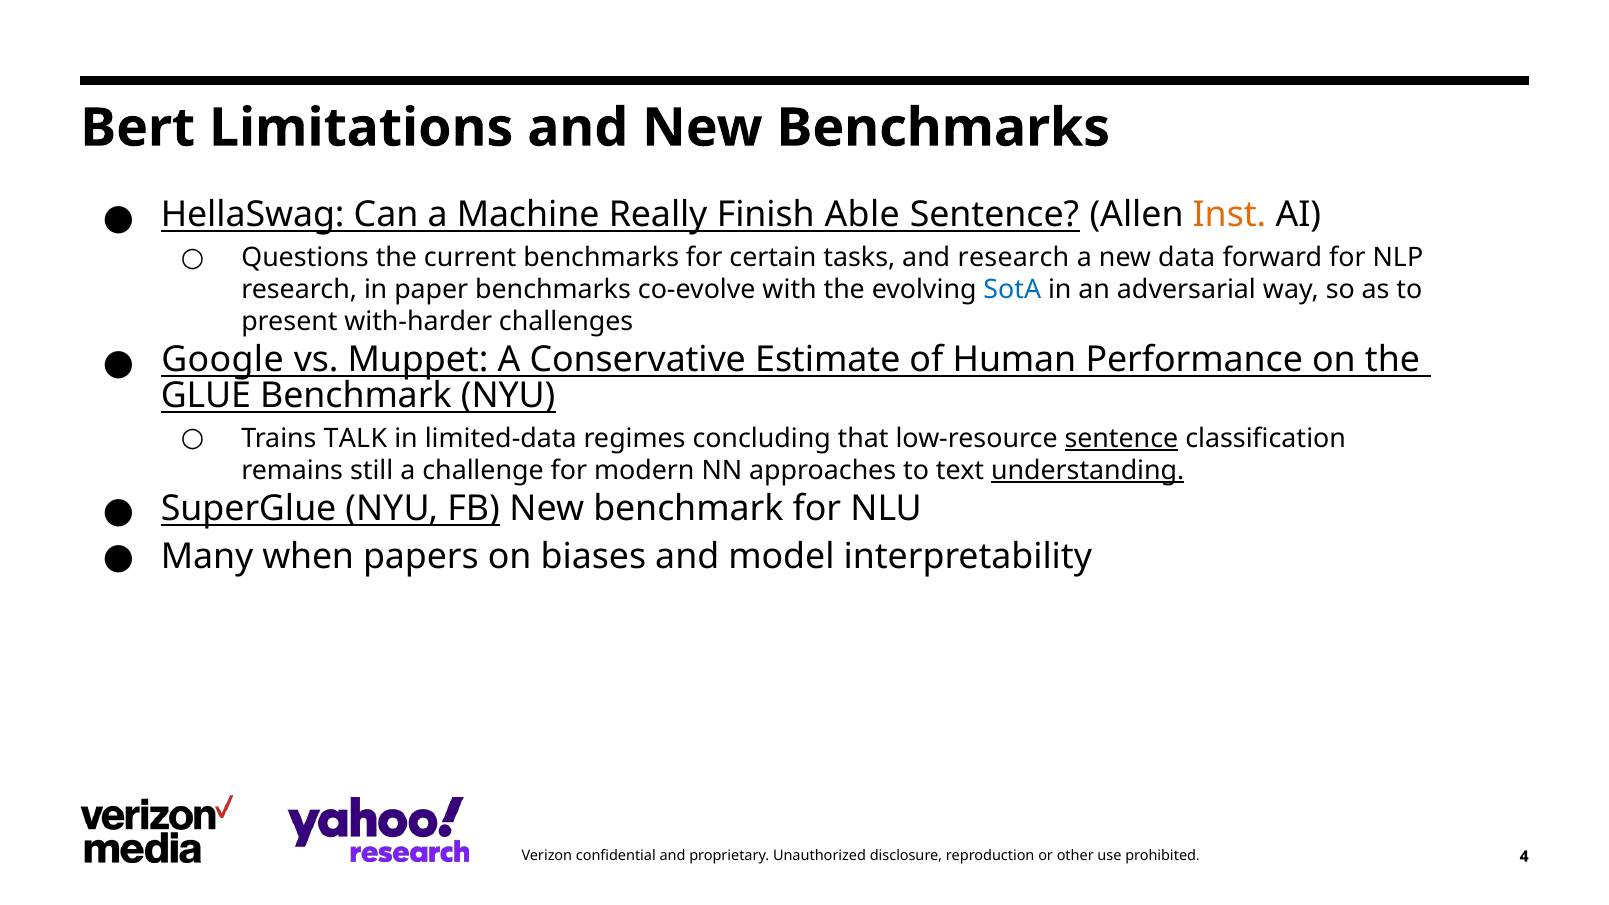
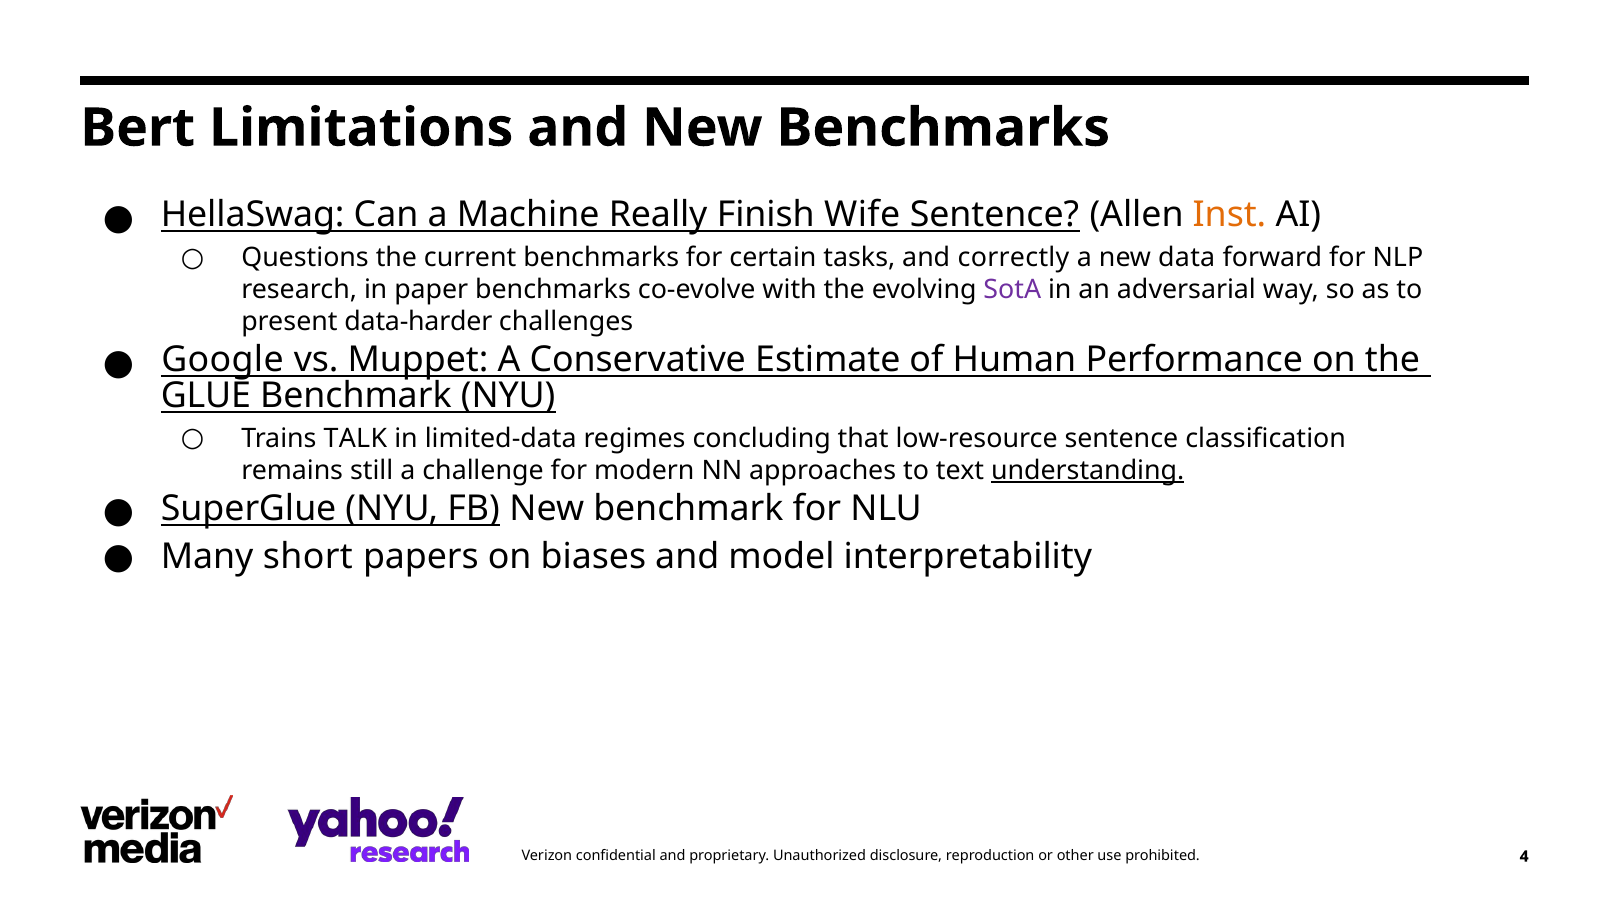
Able: Able -> Wife (862, 215)
and research: research -> correctly (1014, 258)
SotA colour: blue -> purple (1012, 290)
with-harder: with-harder -> data-harder (418, 322)
sentence underline: present -> none (1121, 438)
when: when -> short (308, 557)
